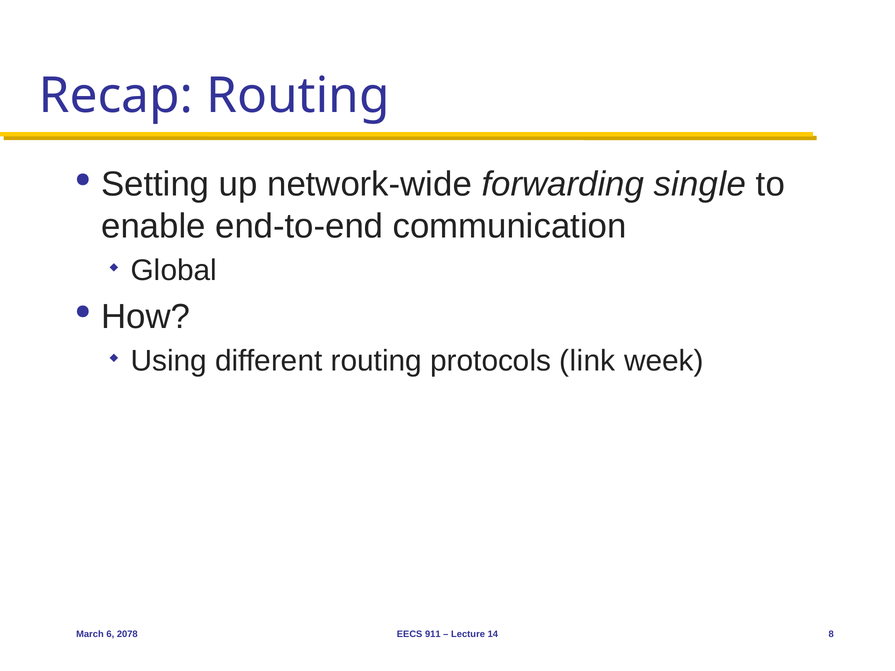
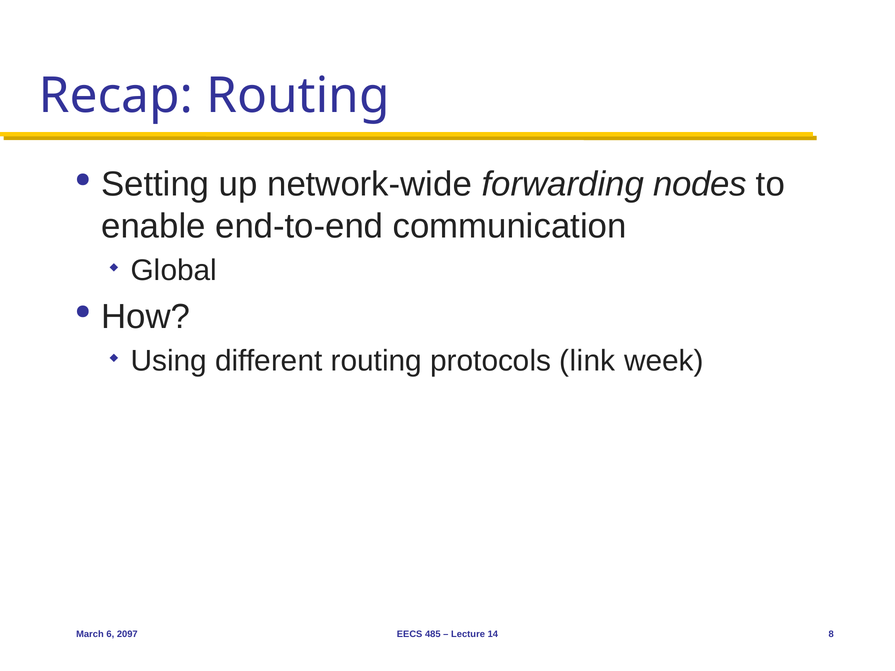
single: single -> nodes (700, 184)
2078: 2078 -> 2097 (127, 635)
911: 911 -> 485 (433, 635)
